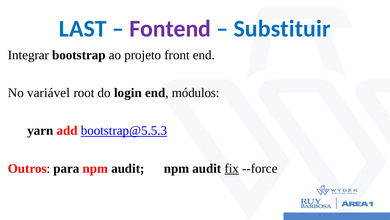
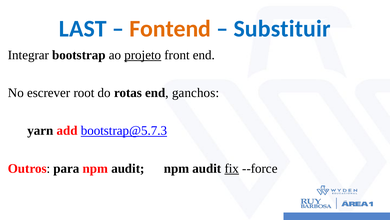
Fontend colour: purple -> orange (170, 29)
projeto underline: none -> present (143, 55)
variável: variável -> escrever (49, 93)
login: login -> rotas (128, 93)
módulos: módulos -> ganchos (196, 93)
bootstrap@5.5.3: bootstrap@5.5.3 -> bootstrap@5.7.3 (124, 130)
